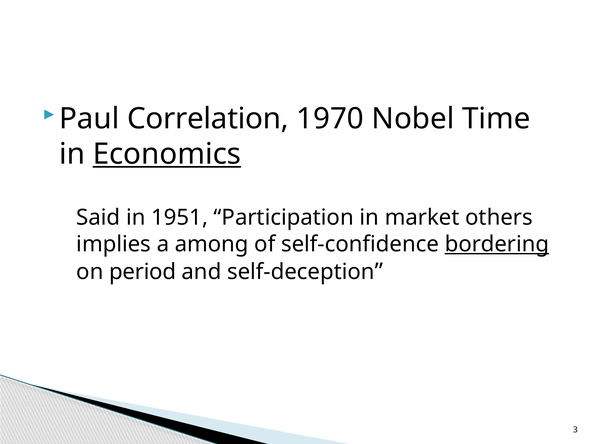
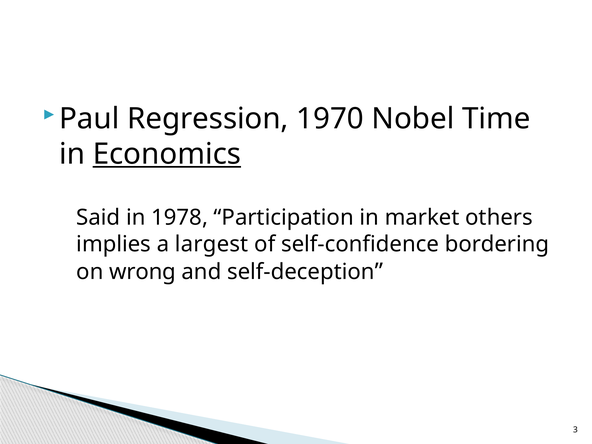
Correlation: Correlation -> Regression (208, 119)
1951: 1951 -> 1978 (180, 218)
among: among -> largest (212, 244)
bordering underline: present -> none (497, 244)
period: period -> wrong (143, 272)
